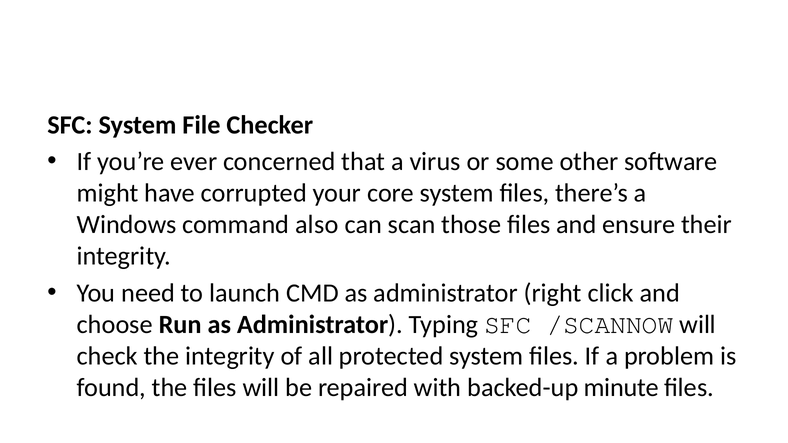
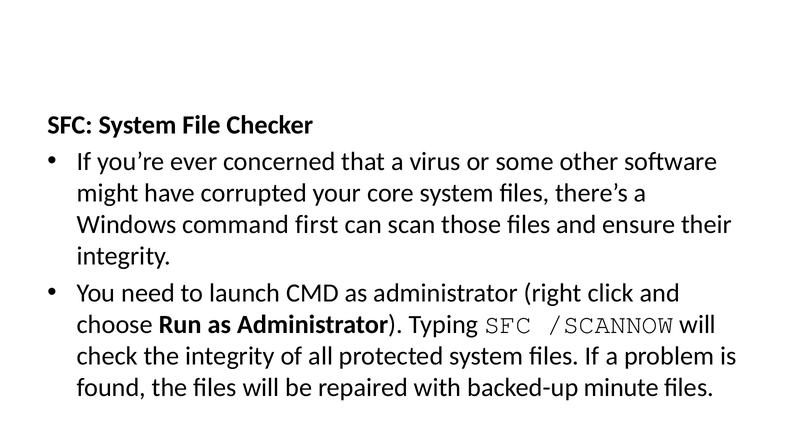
also: also -> first (317, 225)
